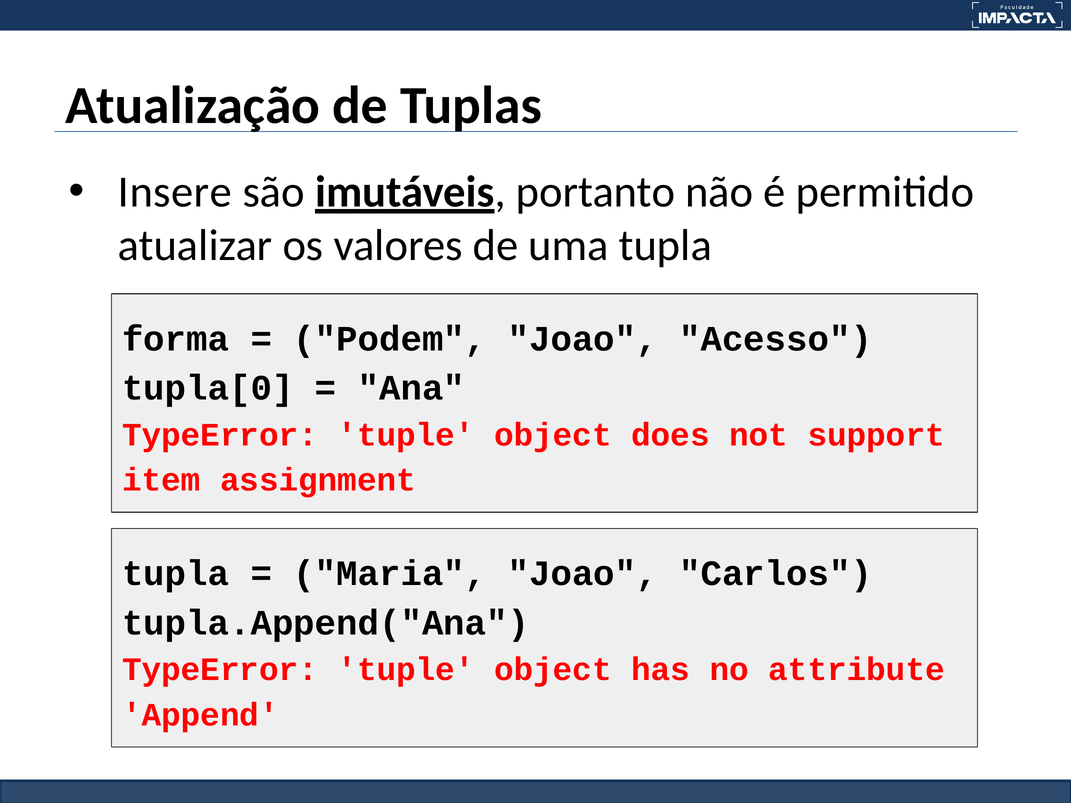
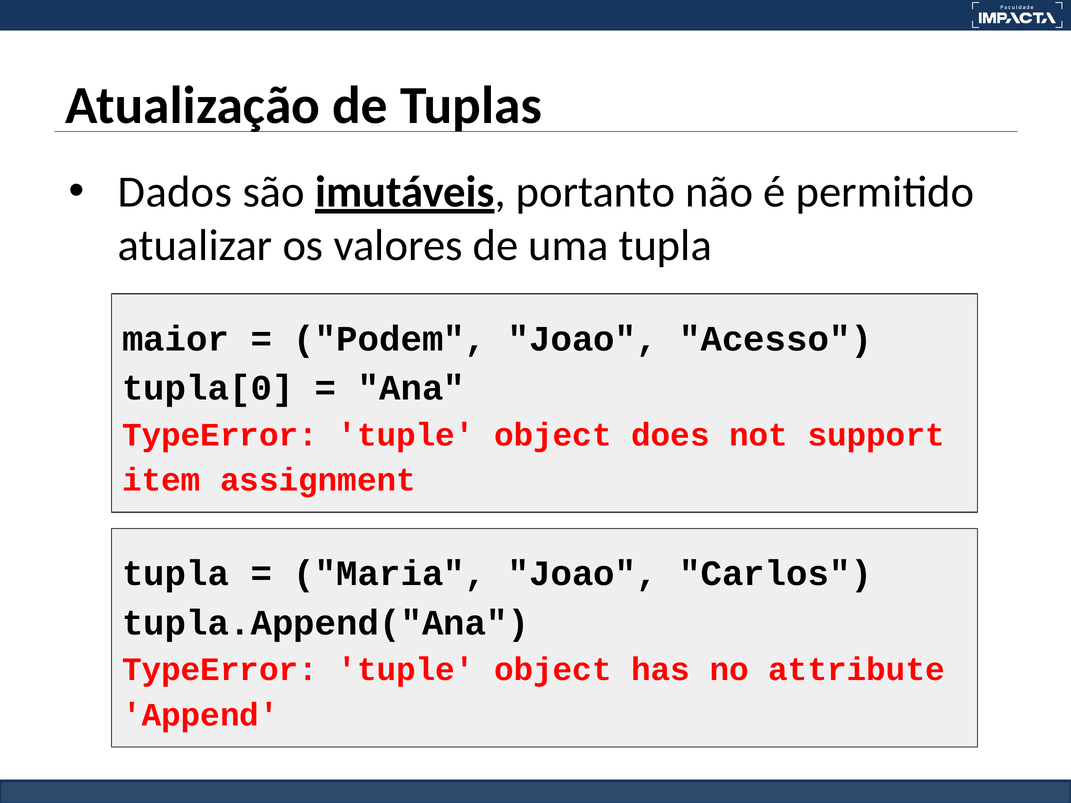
Insere: Insere -> Dados (175, 192)
forma: forma -> maior (176, 339)
